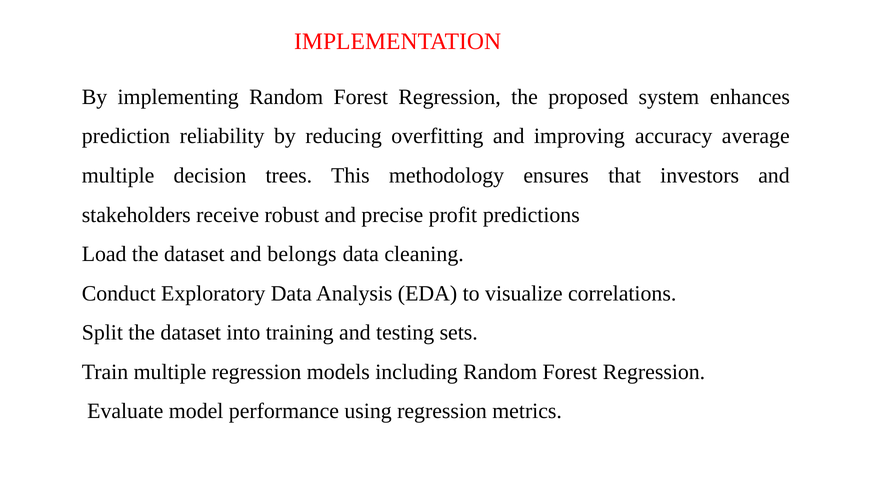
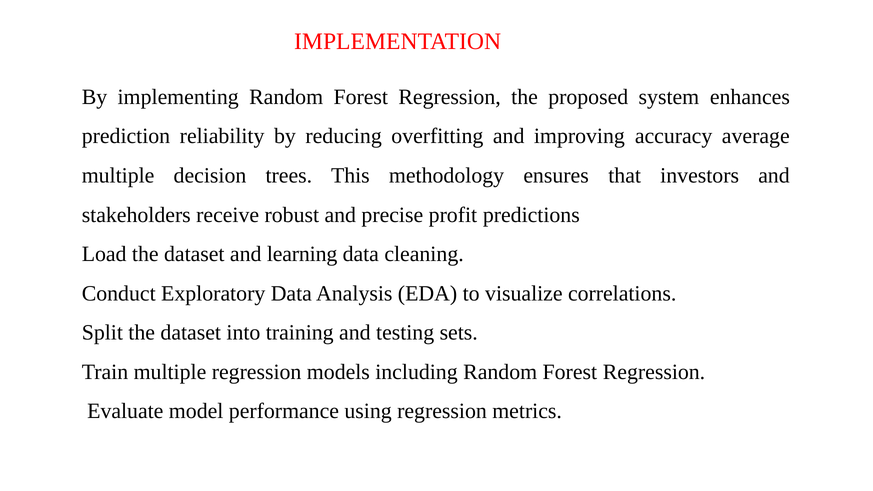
belongs: belongs -> learning (302, 254)
